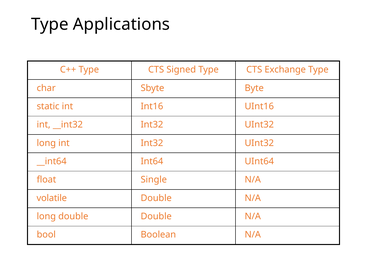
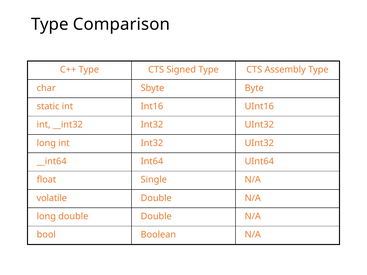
Applications: Applications -> Comparison (121, 24)
Exchange: Exchange -> Assembly (285, 70)
